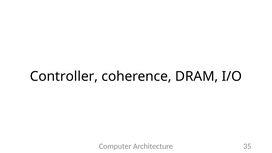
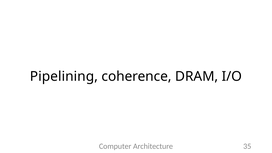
Controller: Controller -> Pipelining (64, 76)
